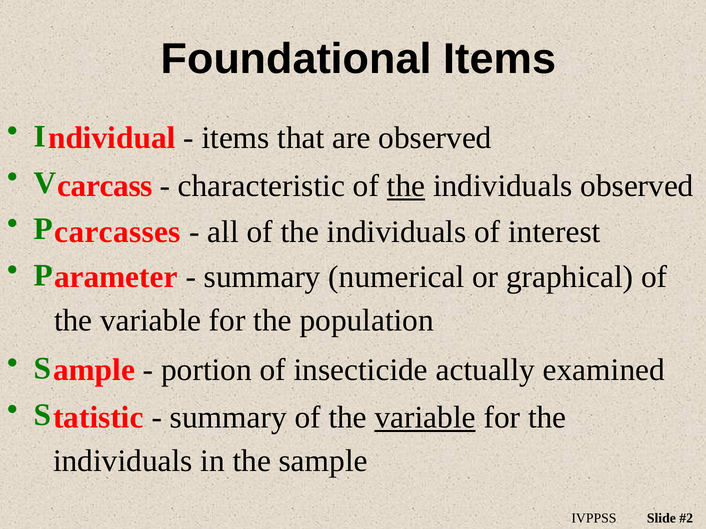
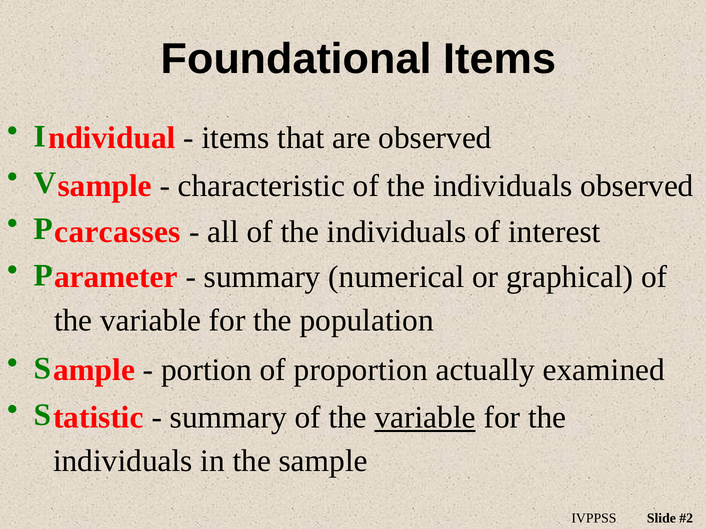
carcass: carcass -> sample (105, 186)
the underline: present -> none (406, 186)
insecticide: insecticide -> proportion (361, 370)
